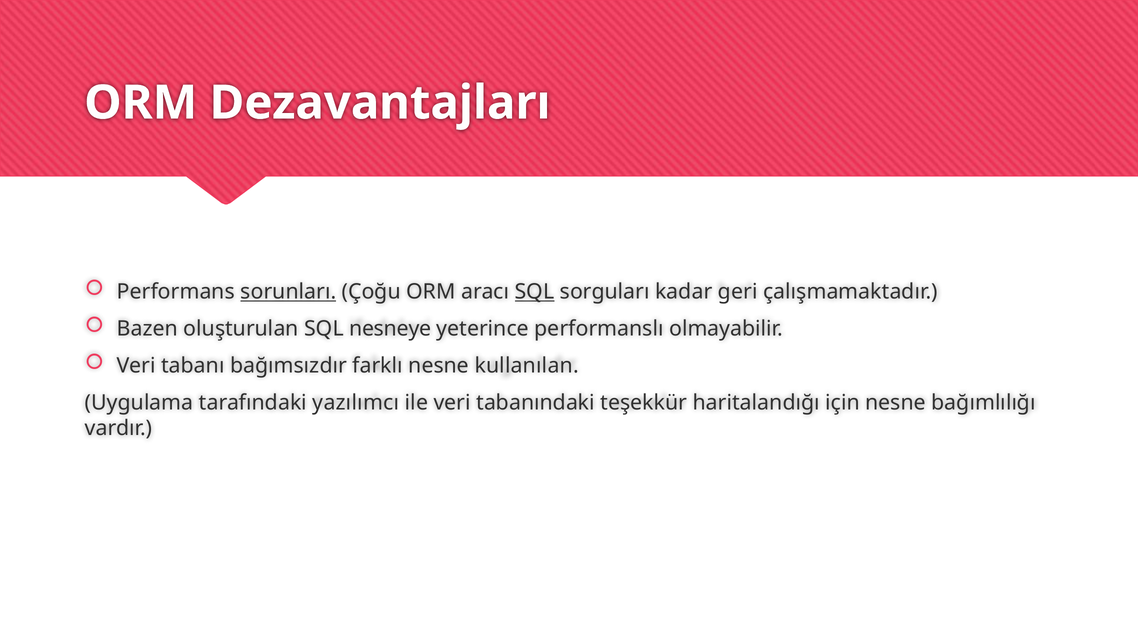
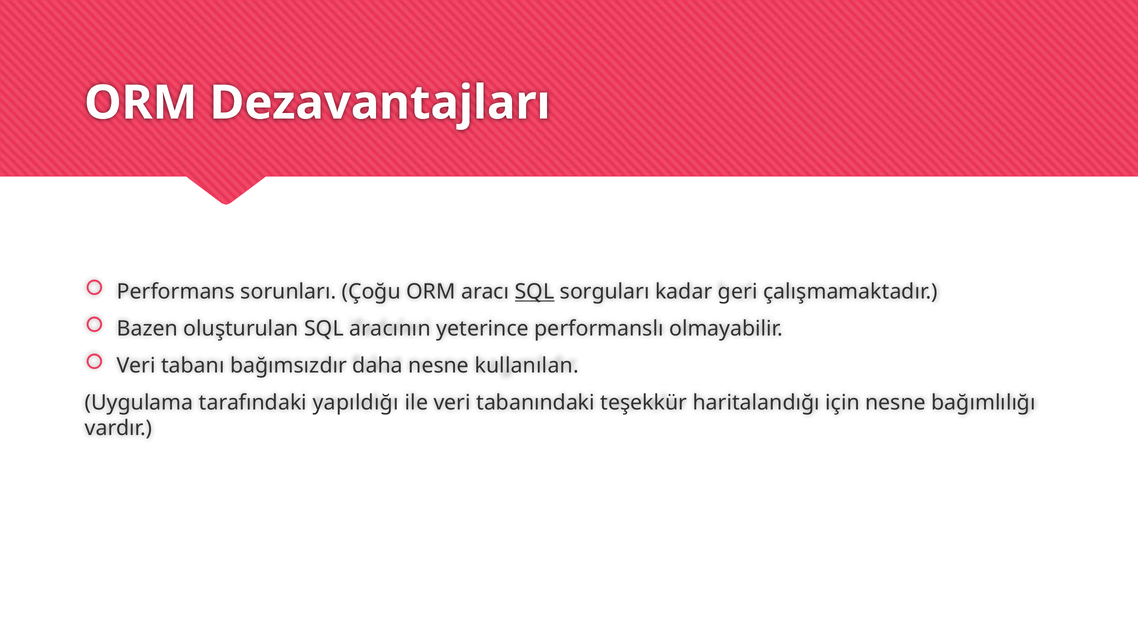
sorunları underline: present -> none (288, 292)
nesneye: nesneye -> aracının (390, 329)
farklı: farklı -> daha (378, 366)
yazılımcı: yazılımcı -> yapıldığı (356, 403)
